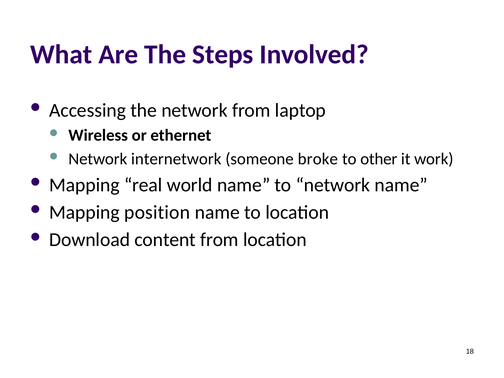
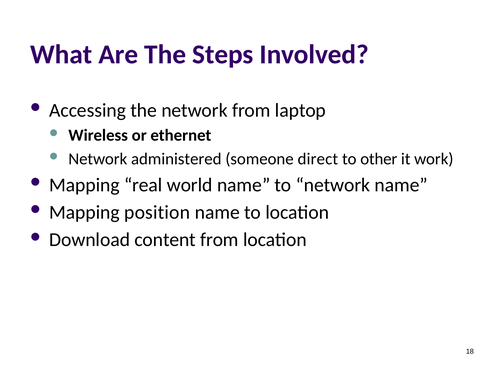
internetwork: internetwork -> administered (176, 159)
broke: broke -> direct (318, 159)
